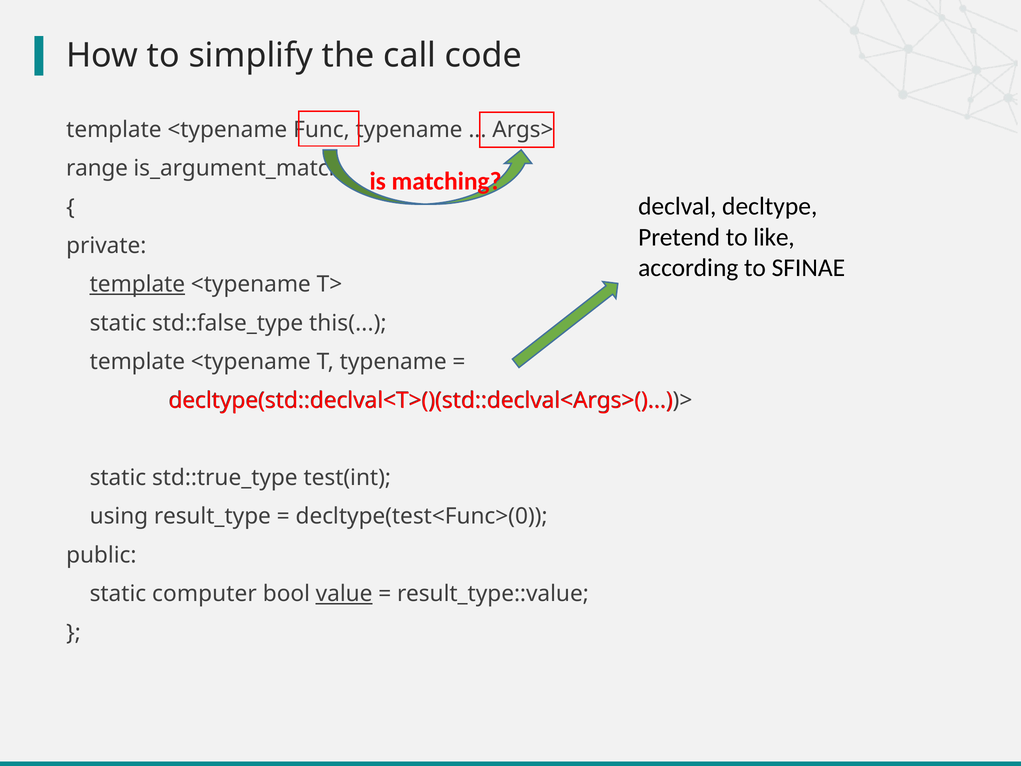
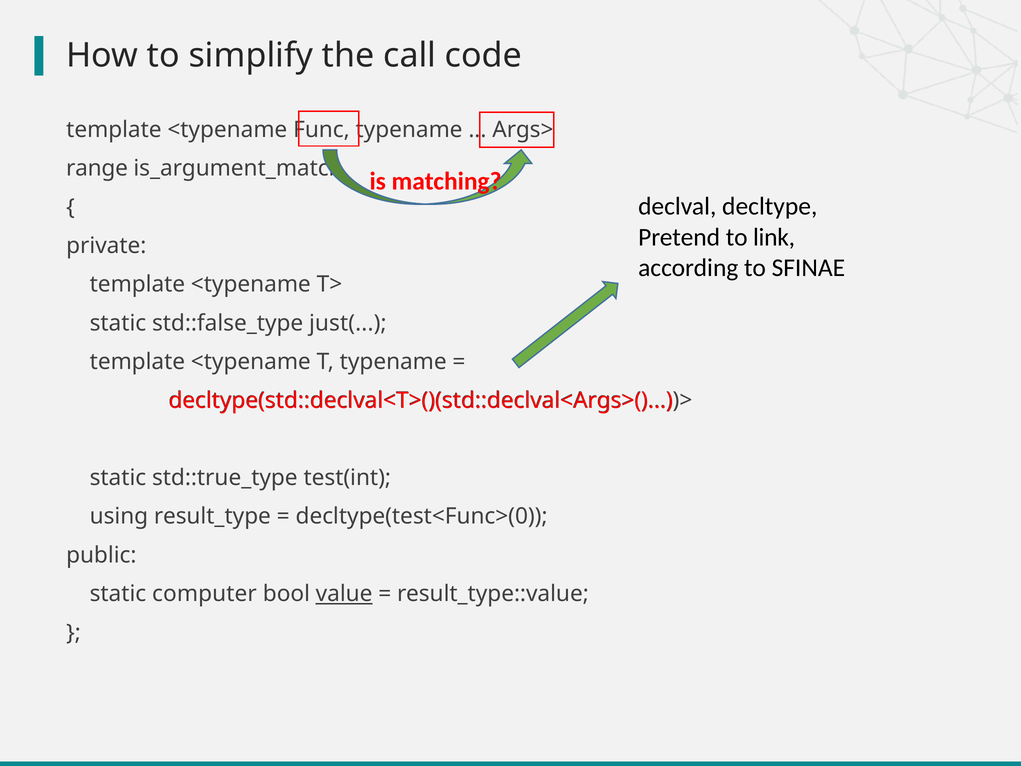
like: like -> link (774, 237)
template underline: present -> none (137, 284)
this(: this( -> just( (348, 323)
